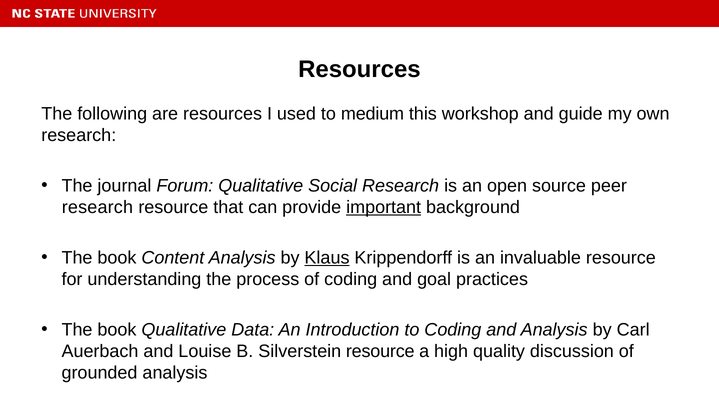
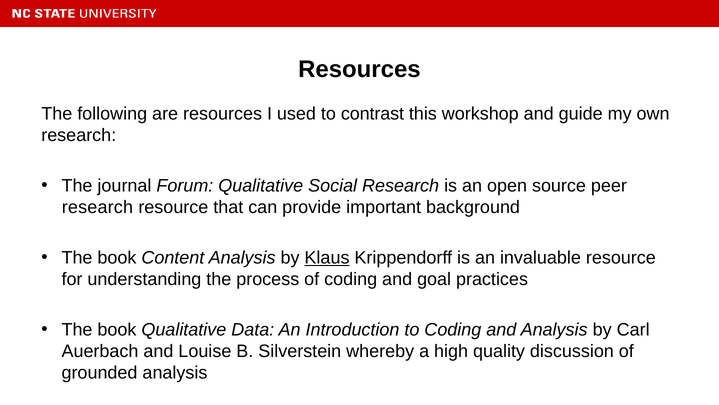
medium: medium -> contrast (372, 114)
important underline: present -> none (384, 207)
Silverstein resource: resource -> whereby (380, 351)
